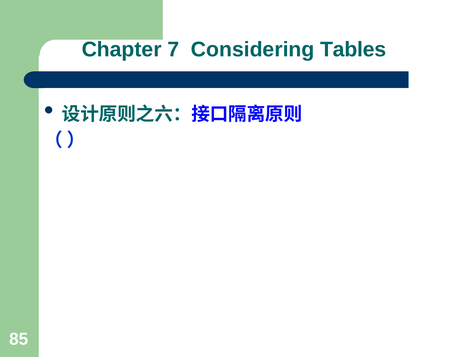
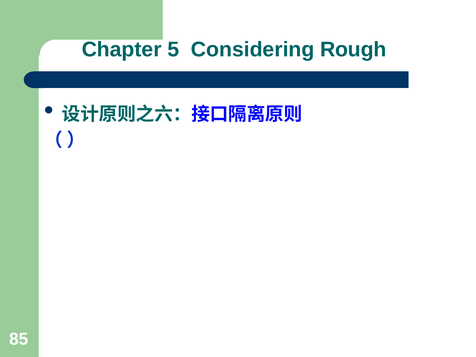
7: 7 -> 5 (173, 50)
Tables: Tables -> Rough (353, 50)
